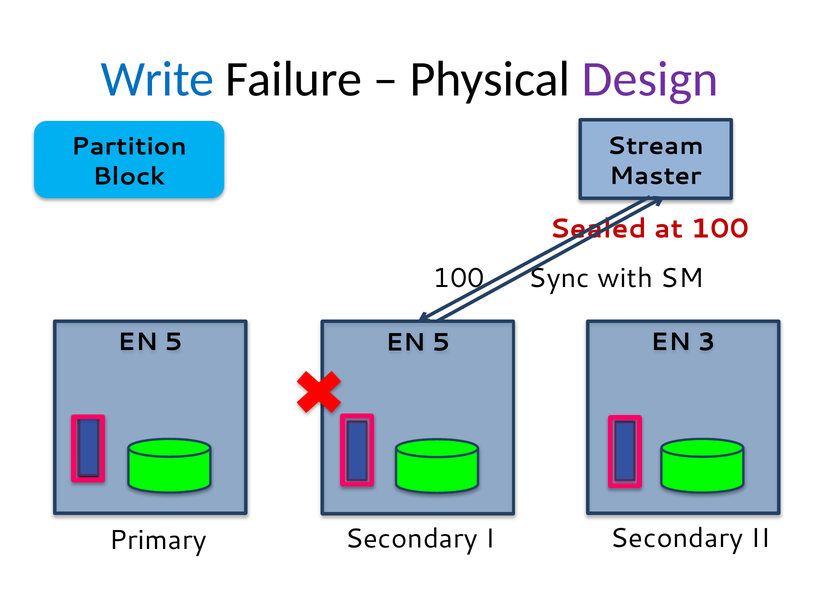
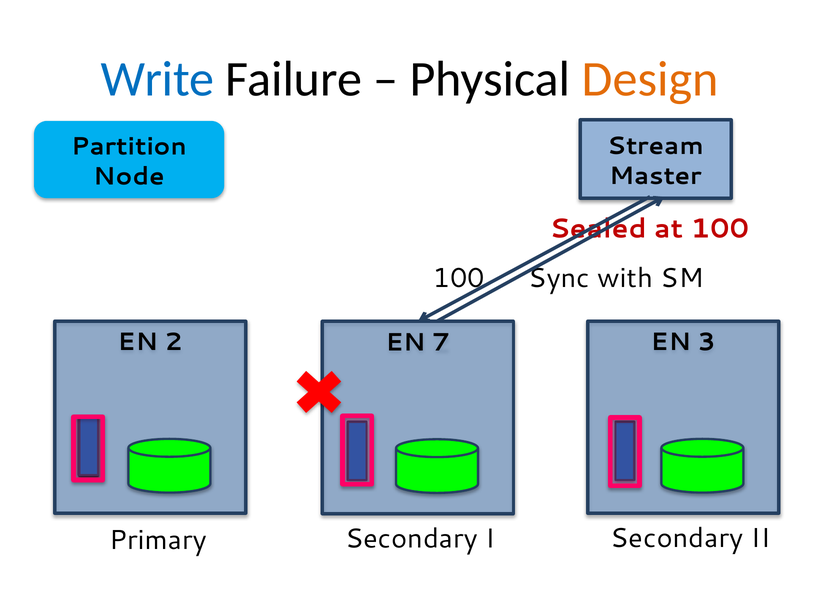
Design colour: purple -> orange (650, 79)
Block: Block -> Node (129, 176)
5: 5 -> 2 (174, 342)
5: 5 -> 7 (441, 342)
